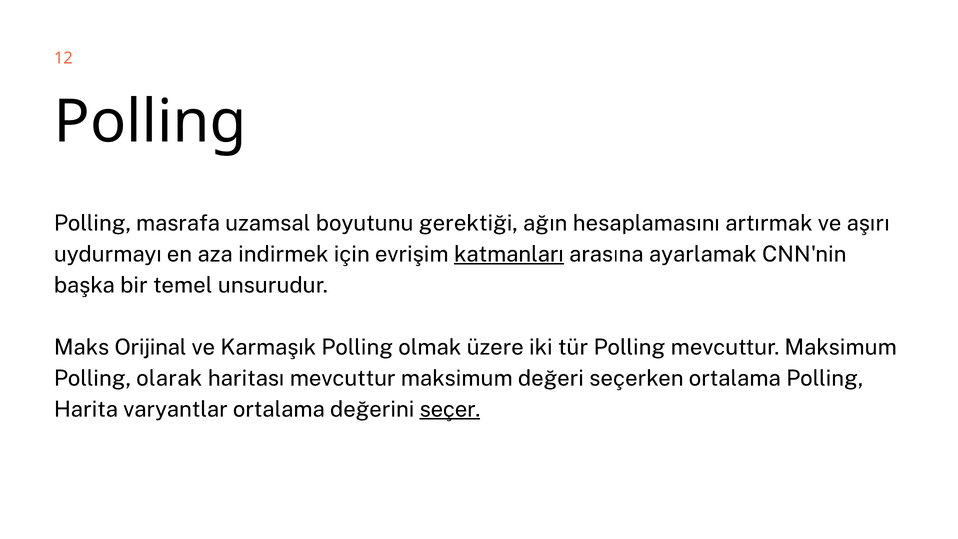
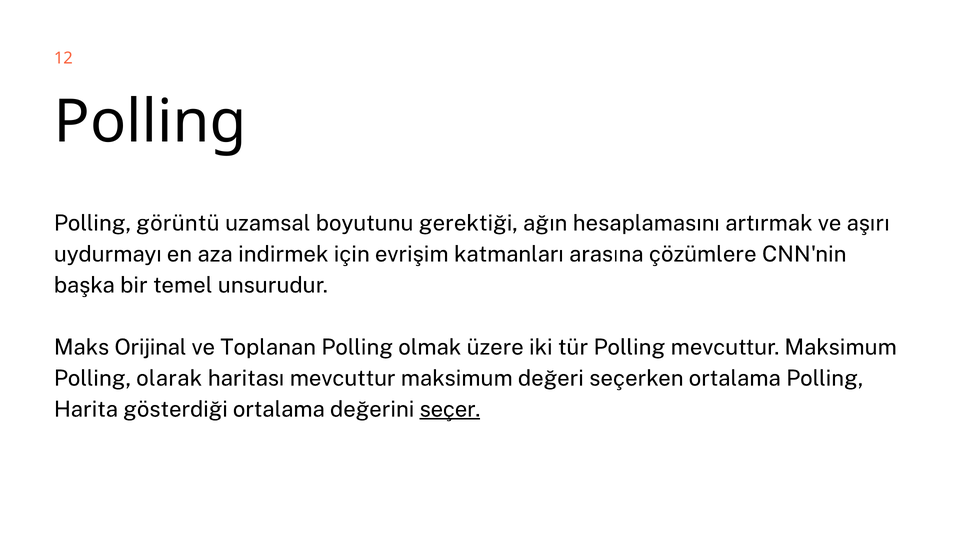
masrafa: masrafa -> görüntü (178, 223)
katmanları underline: present -> none (509, 254)
ayarlamak: ayarlamak -> çözümlere (703, 254)
Karmaşık: Karmaşık -> Toplanan (268, 347)
varyantlar: varyantlar -> gösterdiği (175, 409)
